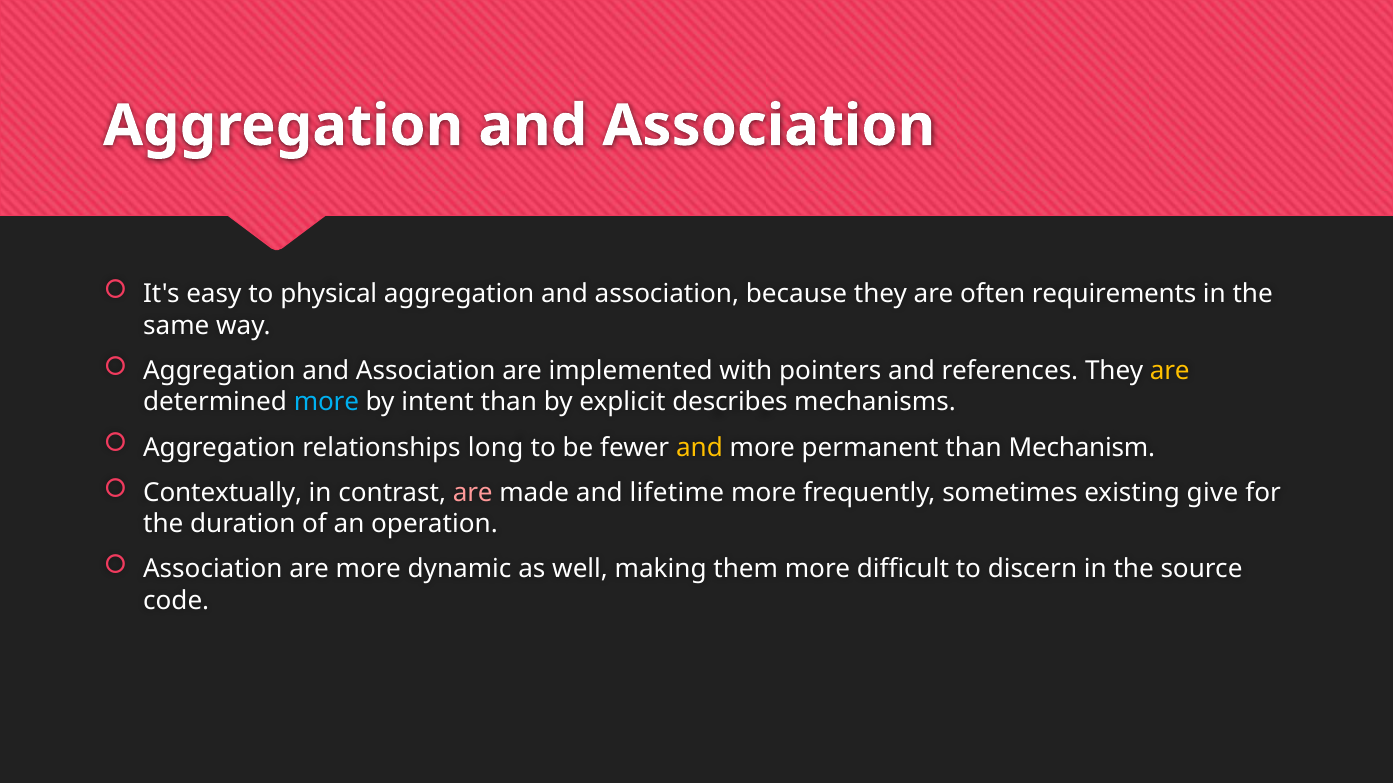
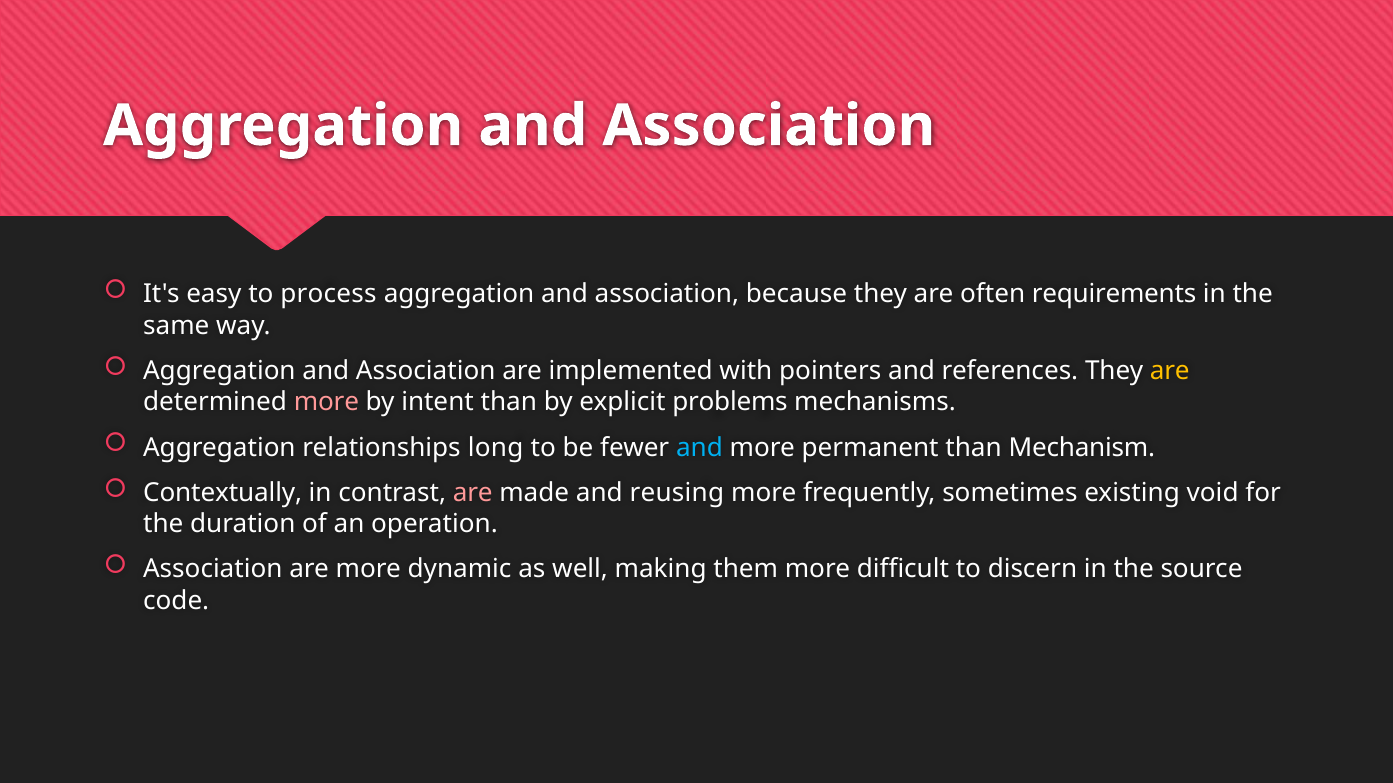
physical: physical -> process (328, 295)
more colour: light blue -> pink (326, 402)
describes: describes -> problems (730, 402)
and colour: yellow -> light blue (699, 448)
lifetime: lifetime -> reusing (677, 493)
give: give -> void (1213, 493)
